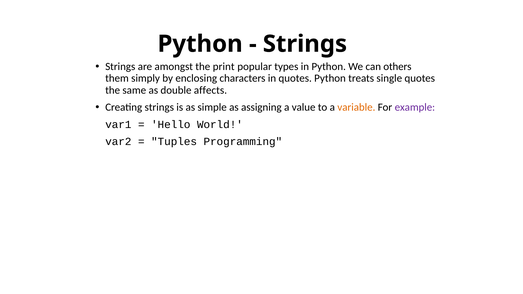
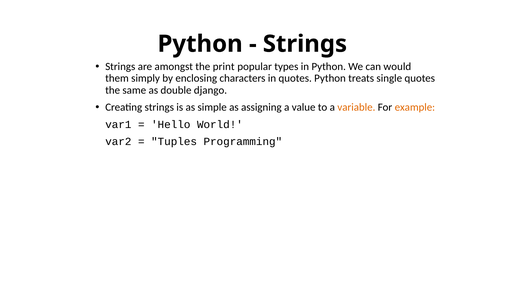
others: others -> would (397, 67)
affects: affects -> django (210, 90)
example colour: purple -> orange (415, 107)
